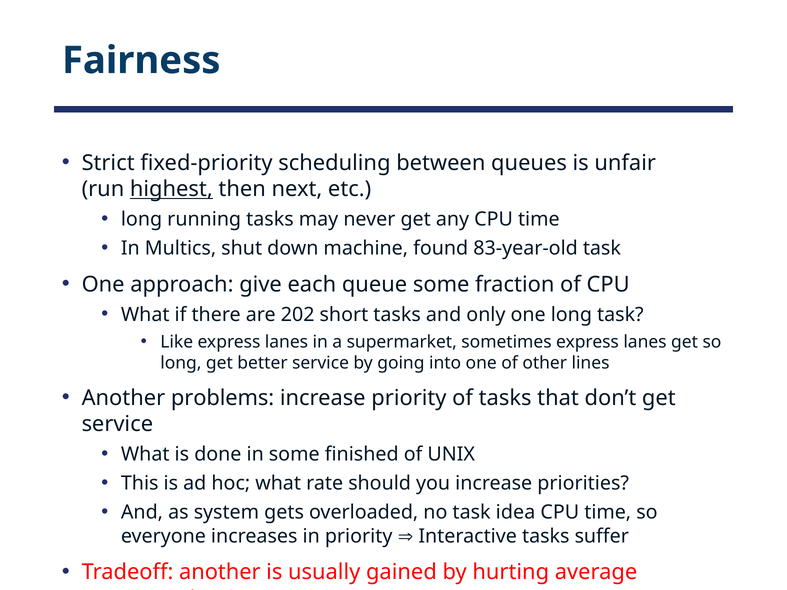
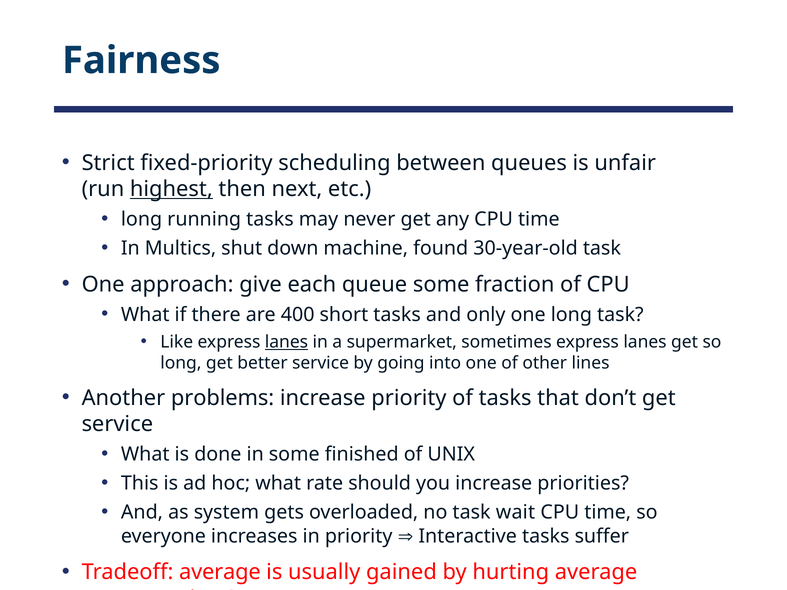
83-year-old: 83-year-old -> 30-year-old (526, 248)
202: 202 -> 400 (298, 315)
lanes underline: none -> present (286, 342)
idea: idea -> wait (515, 513)
Tradeoff another: another -> average (220, 572)
